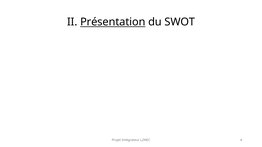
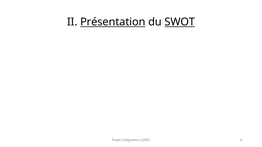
SWOT underline: none -> present (180, 22)
